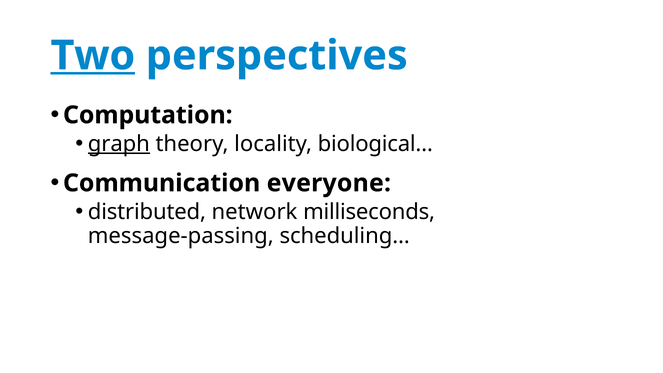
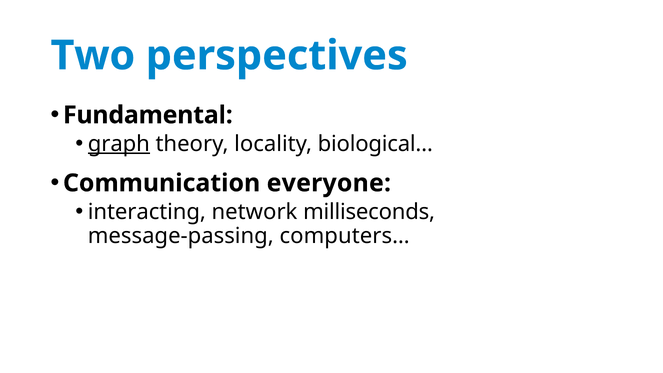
Two underline: present -> none (93, 56)
Computation: Computation -> Fundamental (148, 115)
distributed: distributed -> interacting (147, 212)
scheduling…: scheduling… -> computers… (345, 236)
